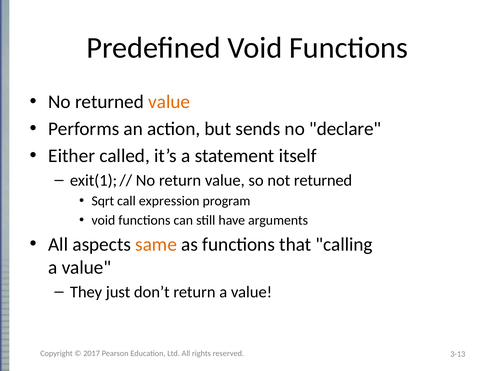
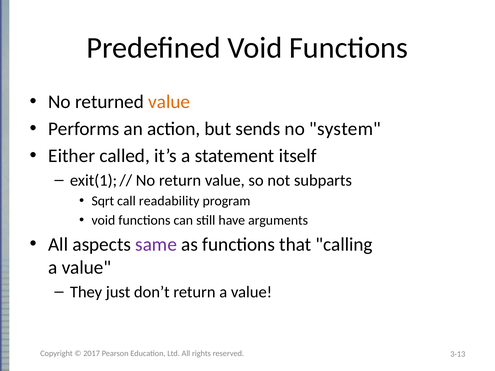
declare: declare -> system (345, 129)
not returned: returned -> subparts (323, 181)
expression: expression -> readability (169, 201)
same colour: orange -> purple (156, 245)
